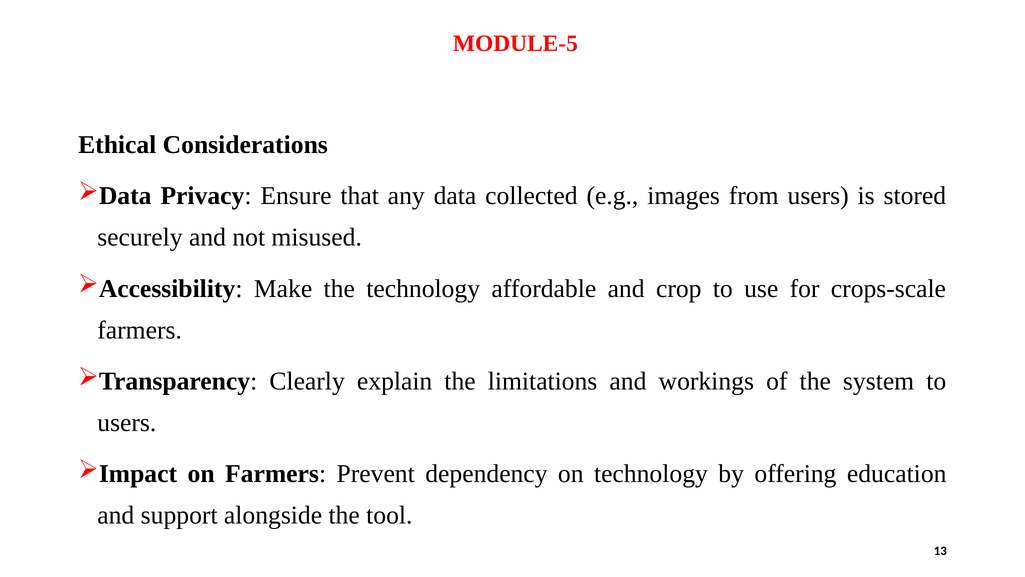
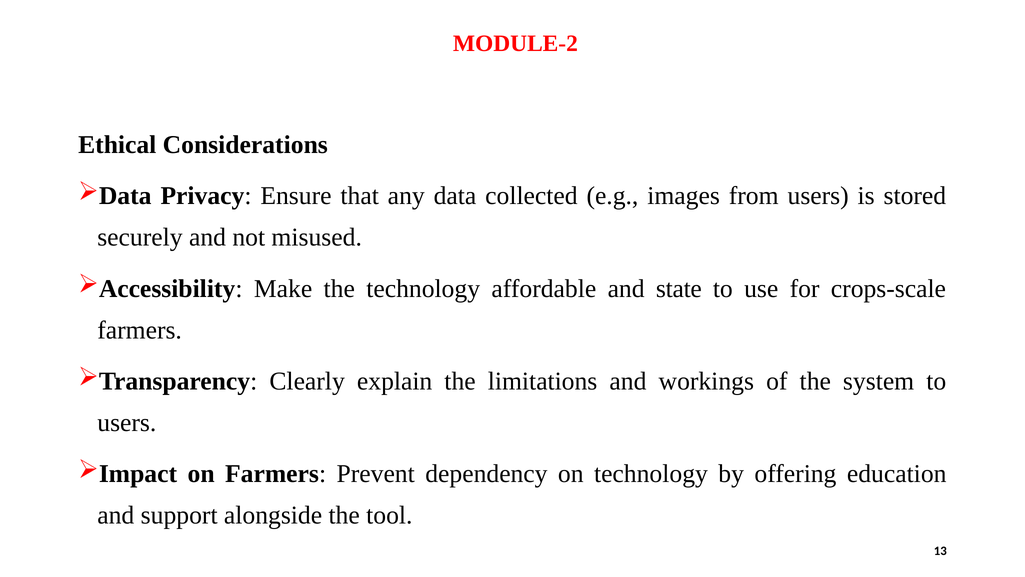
MODULE-5: MODULE-5 -> MODULE-2 (515, 43)
crop: crop -> state (679, 288)
